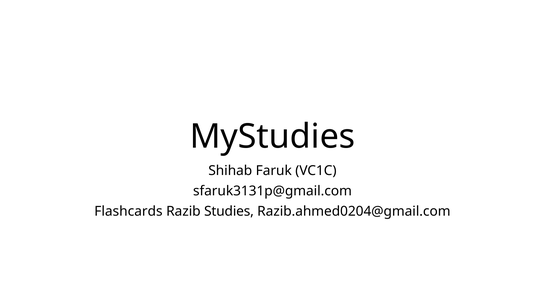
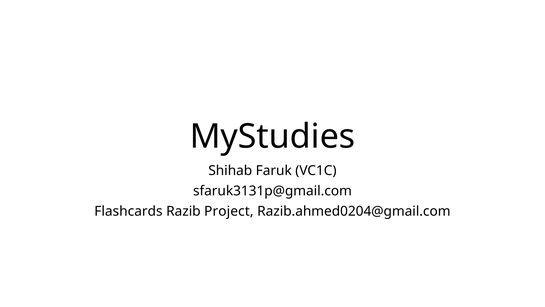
Studies: Studies -> Project (229, 211)
